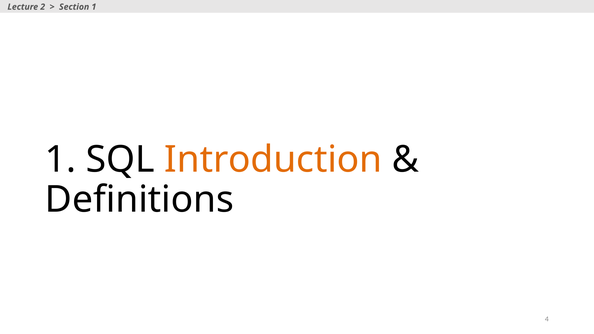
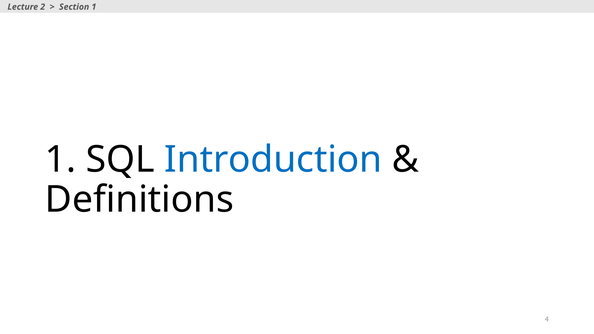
Introduction colour: orange -> blue (273, 160)
